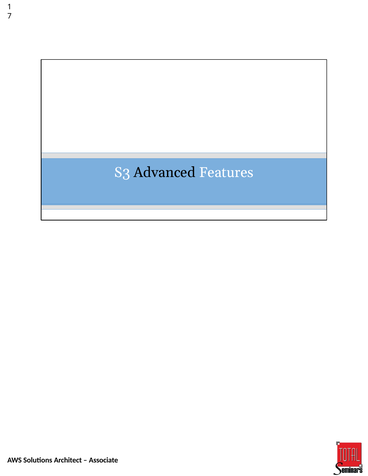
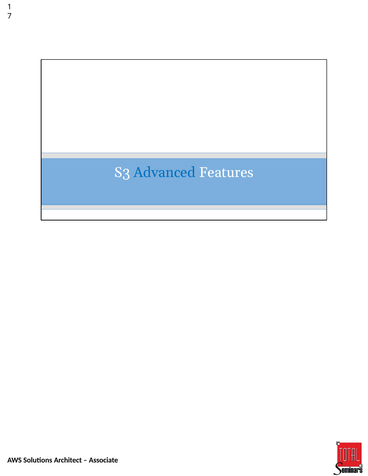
Advanced colour: black -> blue (165, 172)
